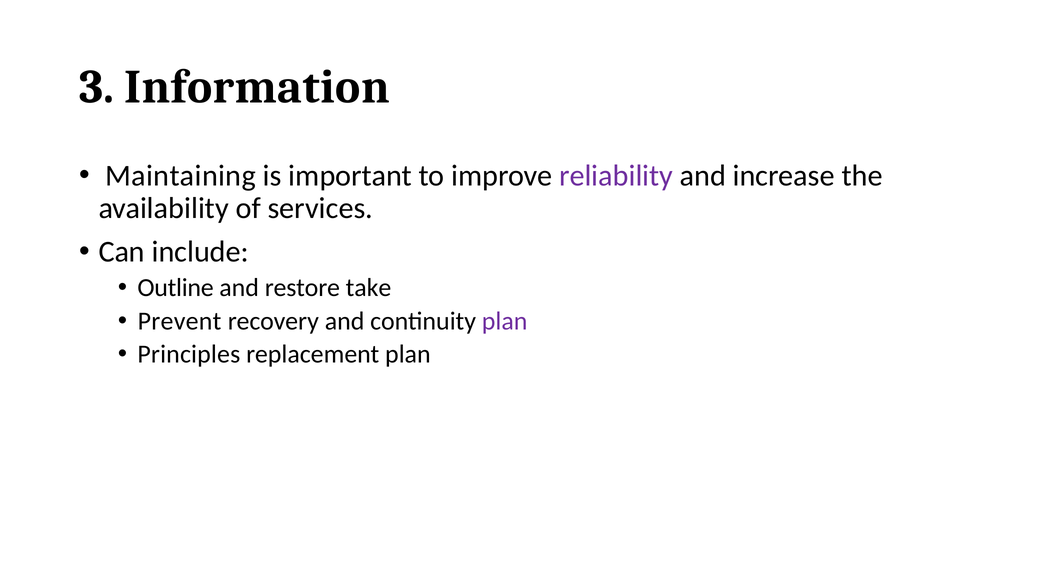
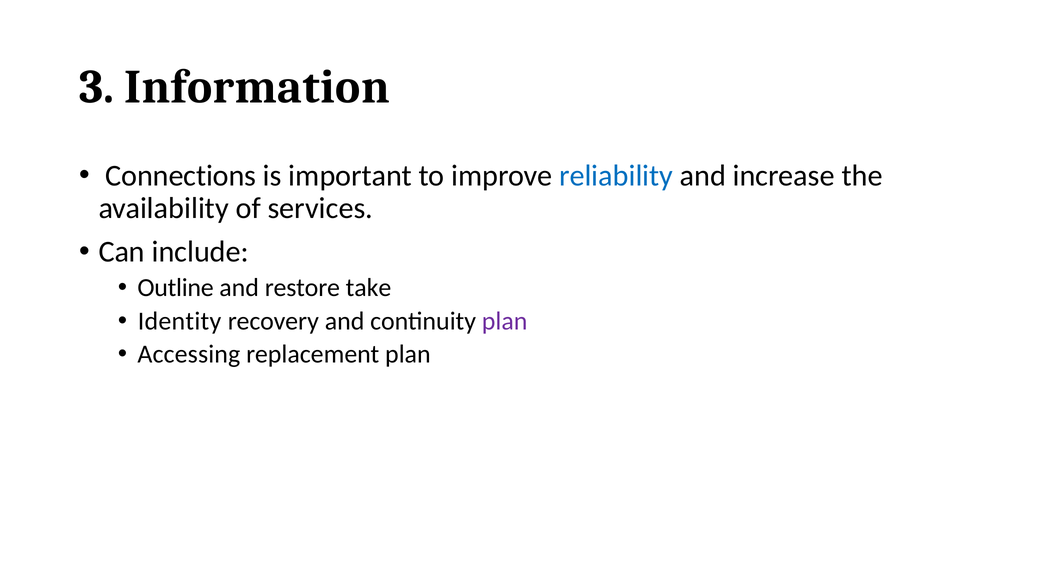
Maintaining: Maintaining -> Connections (181, 175)
reliability colour: purple -> blue (616, 175)
Prevent: Prevent -> Identity (180, 321)
Principles: Principles -> Accessing (189, 354)
